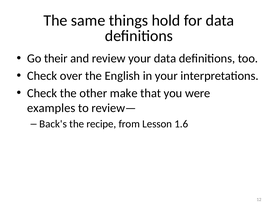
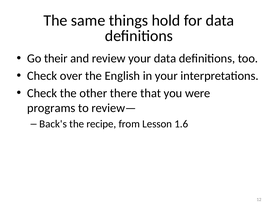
make: make -> there (124, 93)
examples: examples -> programs (51, 108)
